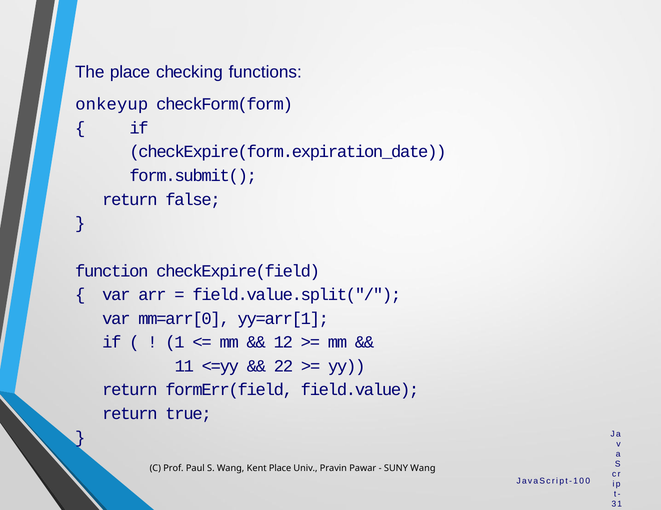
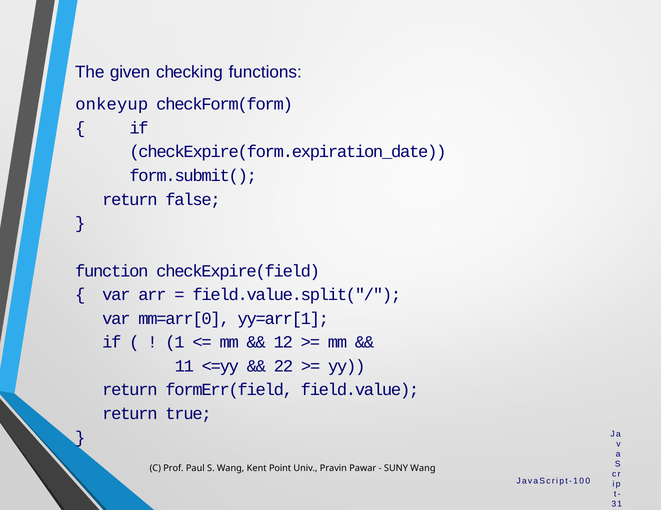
The place: place -> given (130, 72)
Kent Place: Place -> Point (280, 469)
